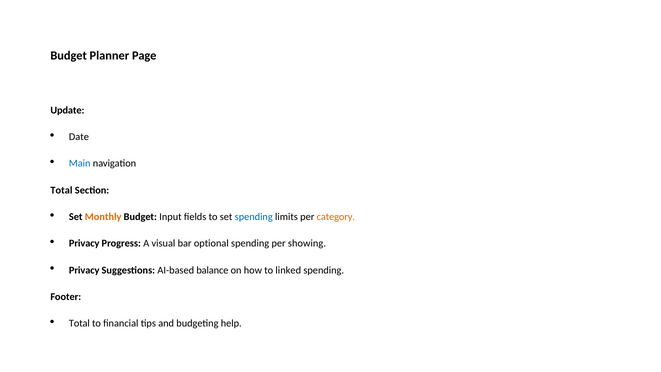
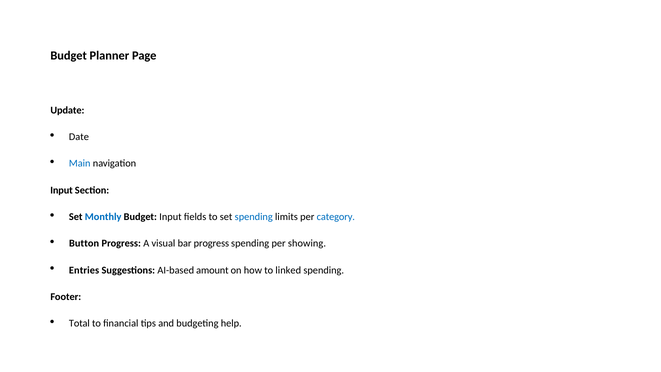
Total: Total -> Input (62, 190)
Monthly colour: orange -> blue (103, 217)
category colour: orange -> blue (336, 217)
Privacy: Privacy -> Button (84, 243)
bar optional: optional -> progress (211, 243)
Privacy: Privacy -> Entries (84, 270)
balance: balance -> amount (212, 270)
